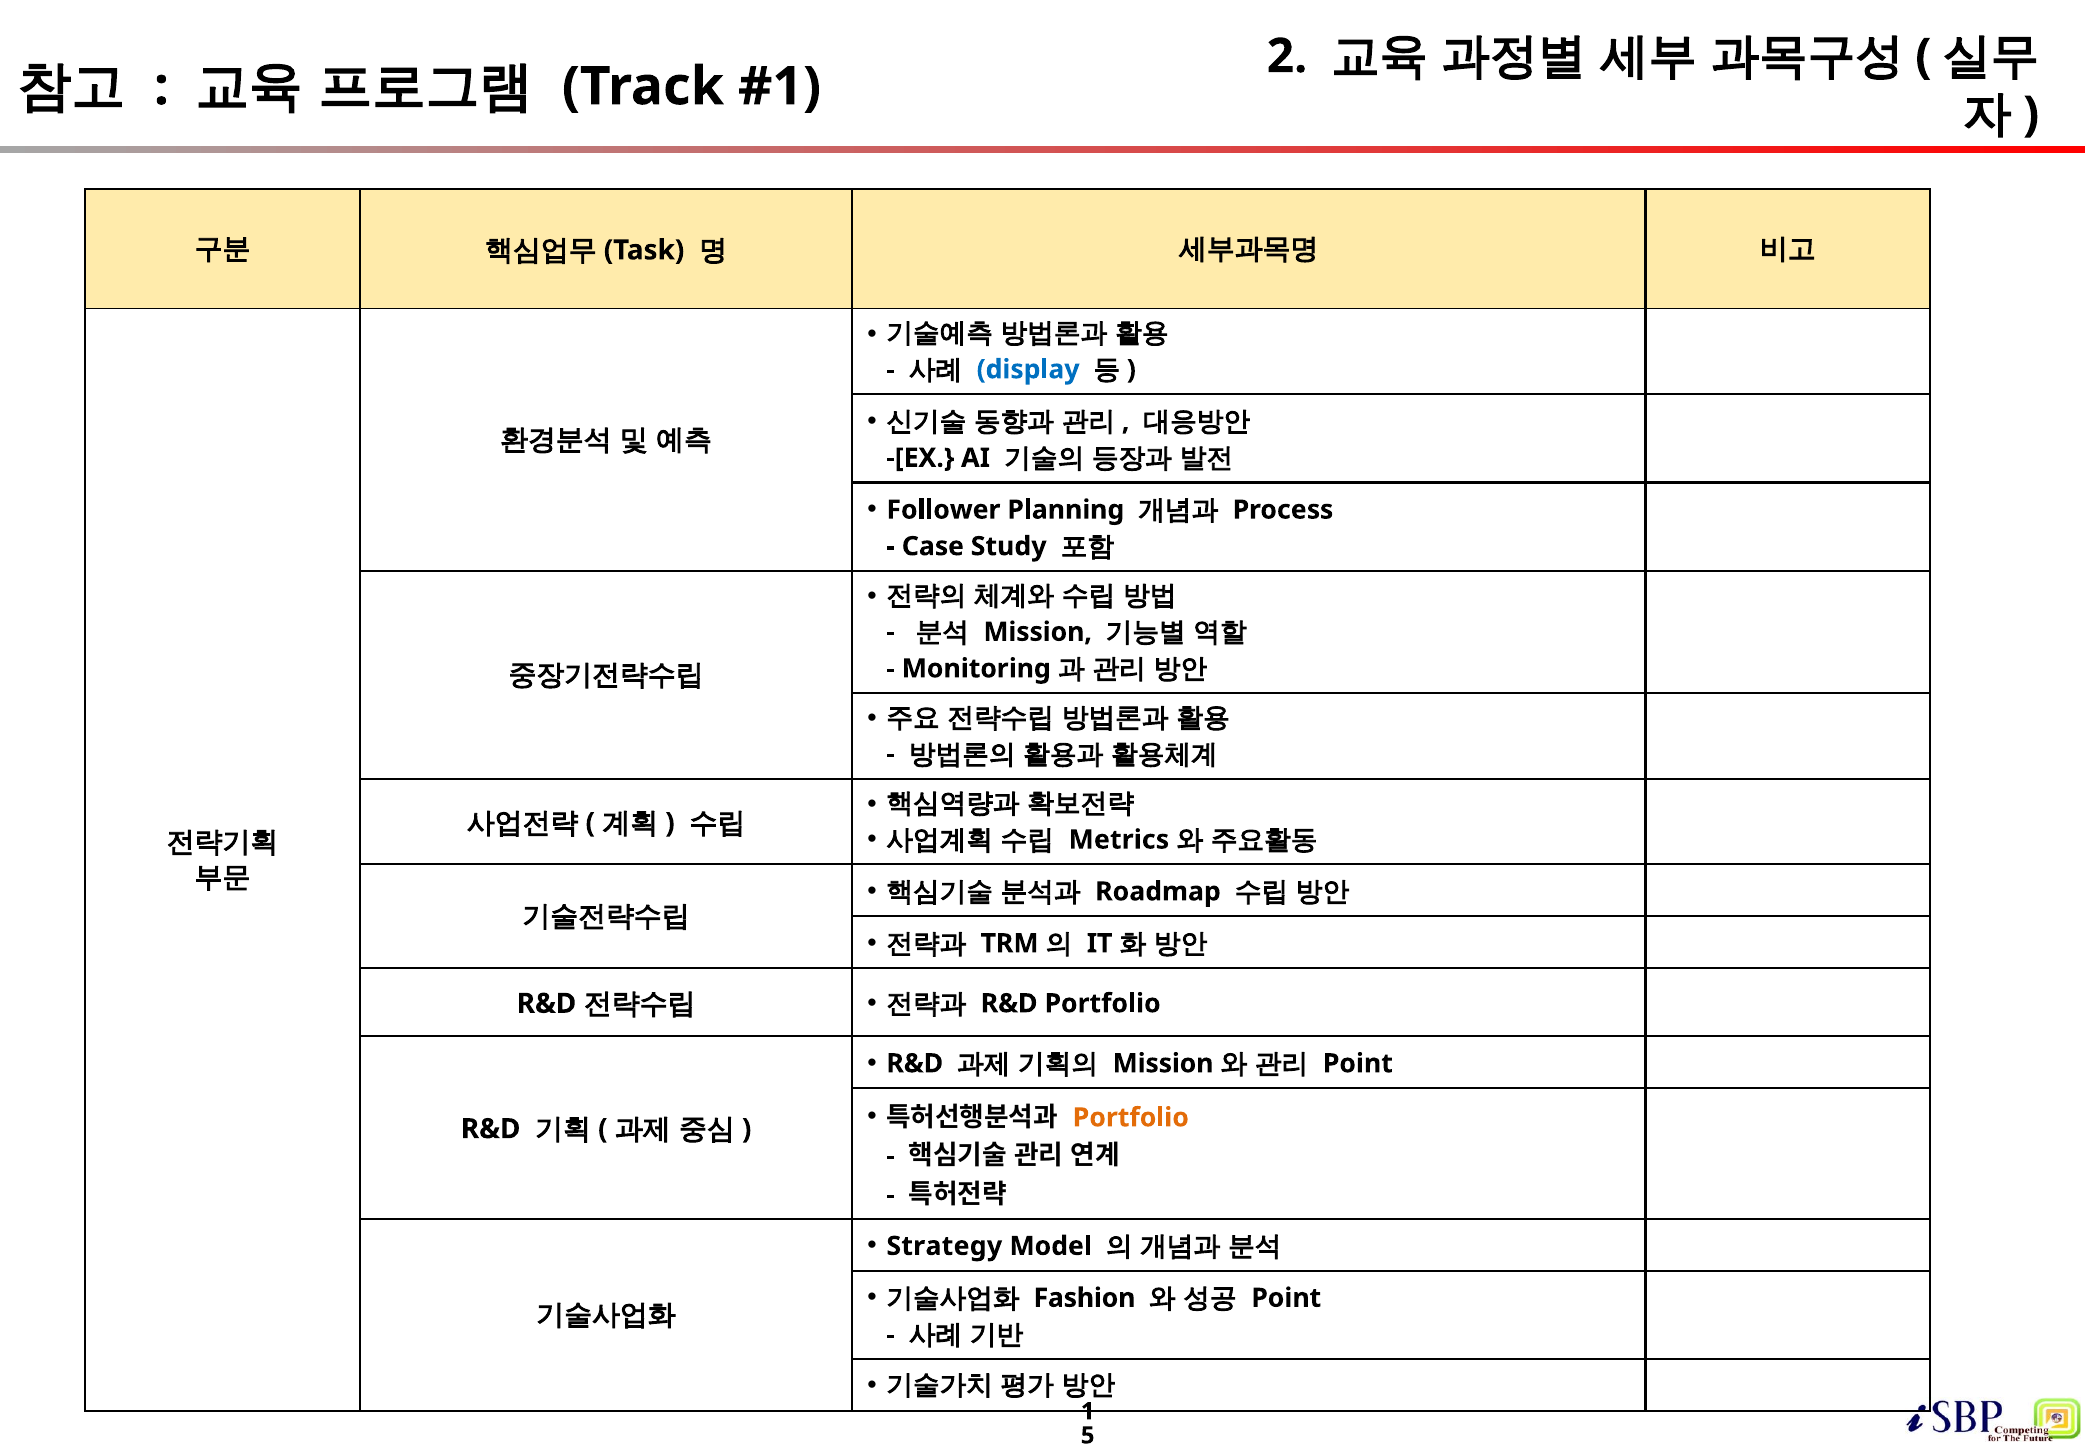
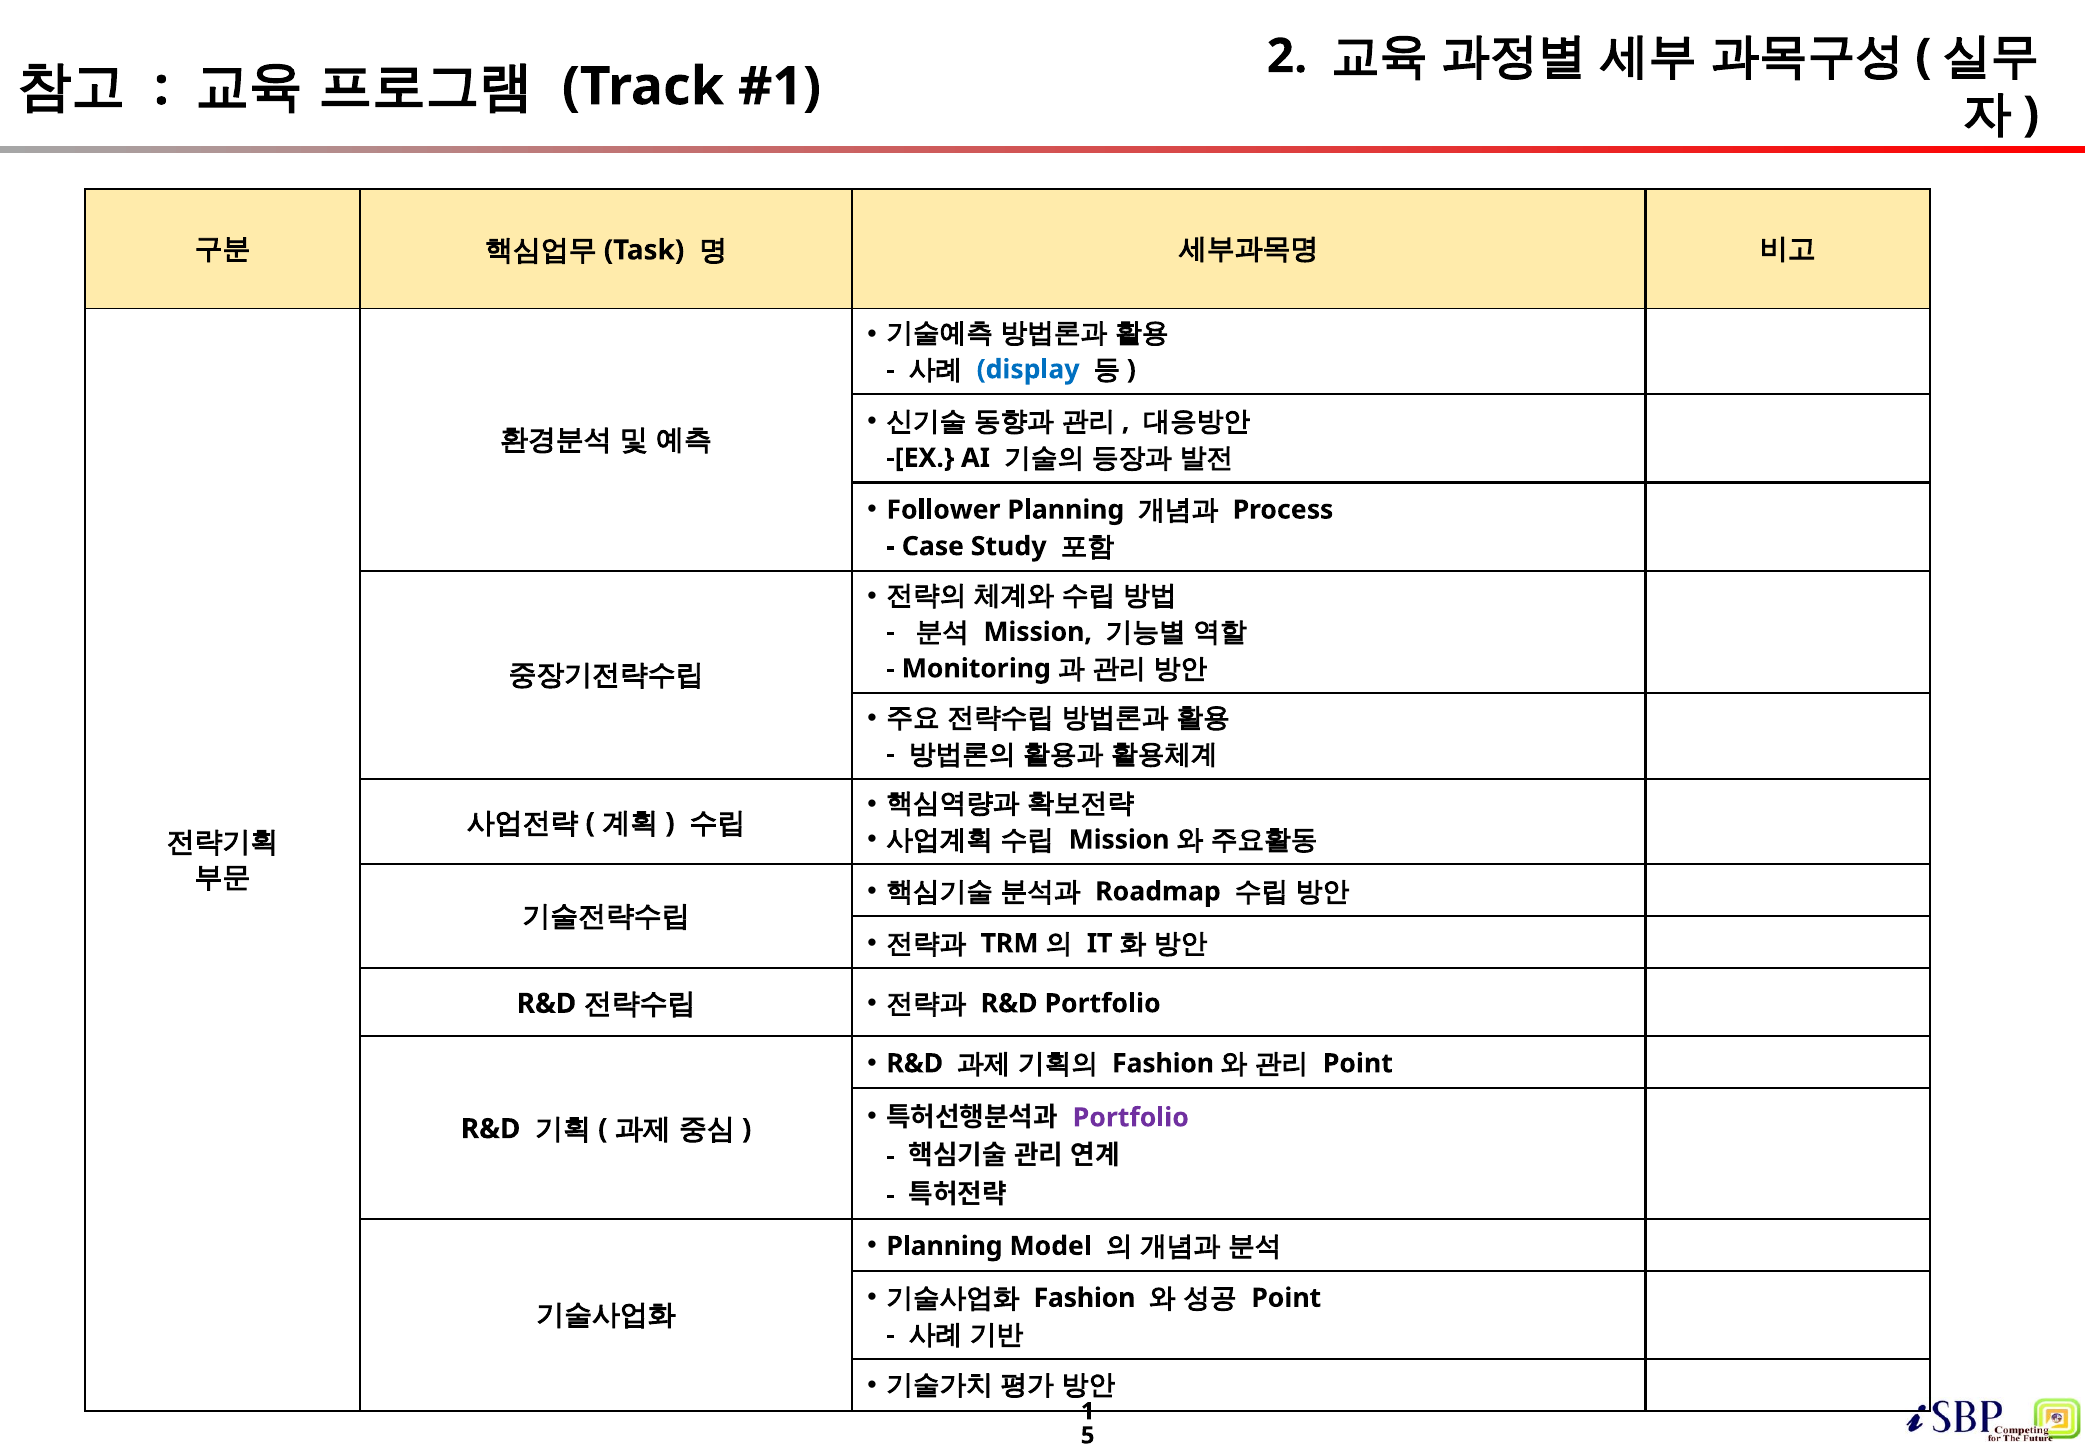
Metrics: Metrics -> Mission (1119, 839)
Mission: Mission -> Fashion (1163, 1063)
Portfolio colour: orange -> purple (1131, 1117)
Strategy: Strategy -> Planning (945, 1246)
